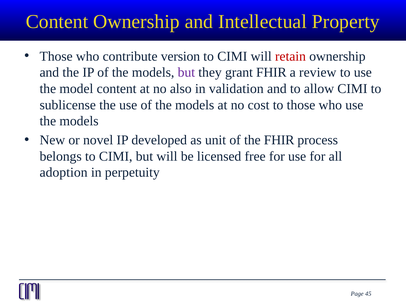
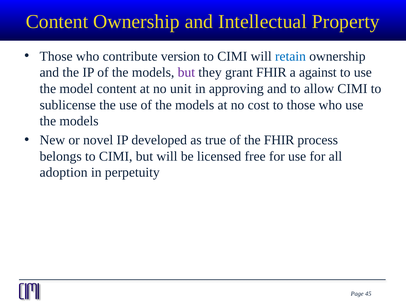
retain colour: red -> blue (290, 56)
review: review -> against (318, 73)
also: also -> unit (181, 89)
validation: validation -> approving (236, 89)
unit: unit -> true (216, 140)
